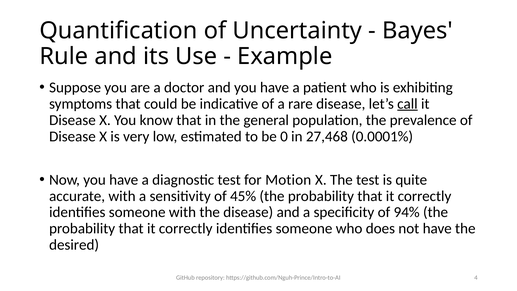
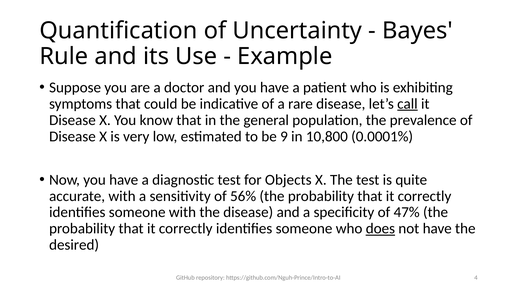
0: 0 -> 9 (284, 136)
27,468: 27,468 -> 10,800 (327, 136)
Motion: Motion -> Objects (288, 180)
45%: 45% -> 56% (243, 196)
94%: 94% -> 47% (407, 212)
does underline: none -> present (380, 228)
